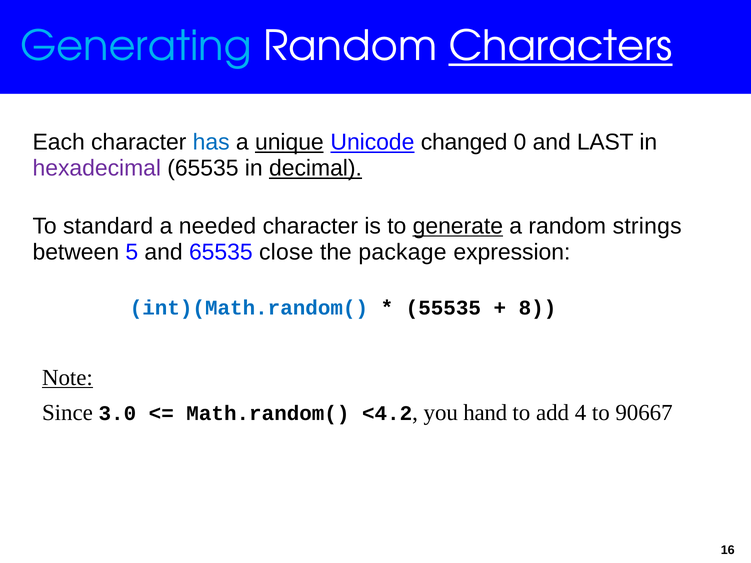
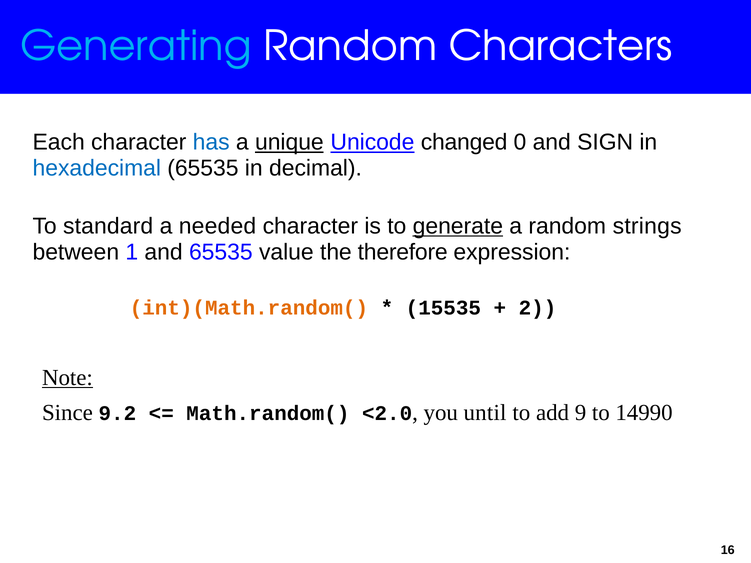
Characters underline: present -> none (561, 47)
LAST: LAST -> SIGN (605, 142)
hexadecimal colour: purple -> blue (97, 168)
decimal underline: present -> none (315, 168)
5: 5 -> 1 (132, 252)
close: close -> value (286, 252)
package: package -> therefore (403, 252)
int)(Math.random( colour: blue -> orange (249, 308)
55535: 55535 -> 15535 (443, 308)
8: 8 -> 2 (537, 308)
3.0: 3.0 -> 9.2 (117, 414)
<4.2: <4.2 -> <2.0 (387, 414)
hand: hand -> until (485, 413)
4: 4 -> 9 (581, 413)
90667: 90667 -> 14990 (644, 413)
